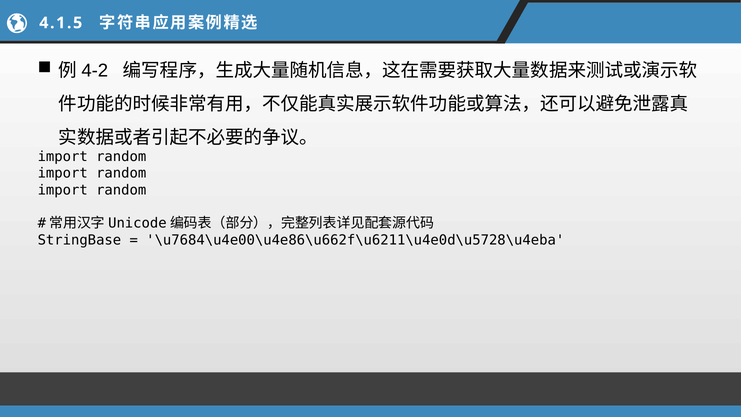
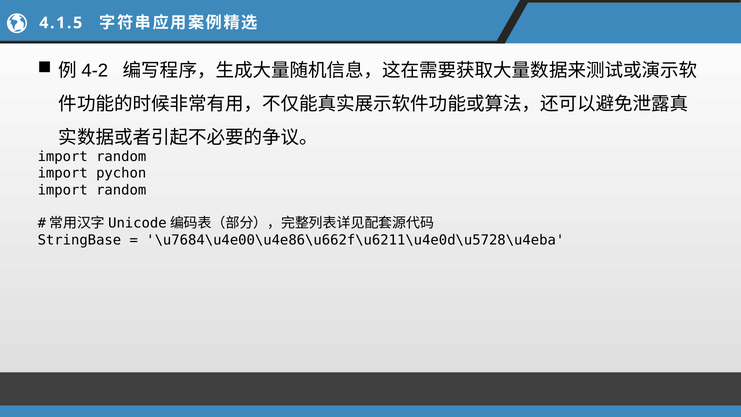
random: random -> pychon (121, 173)
